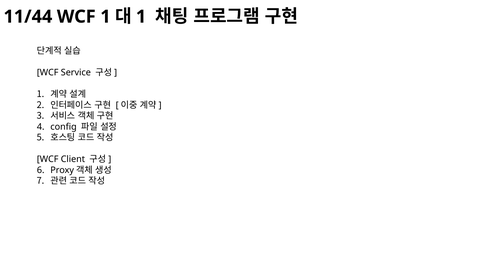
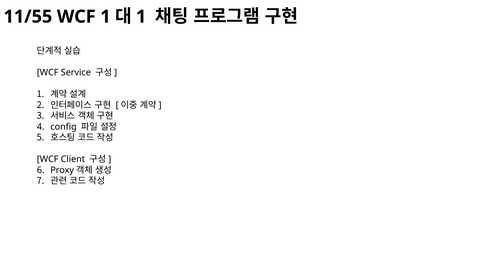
11/44: 11/44 -> 11/55 (28, 17)
